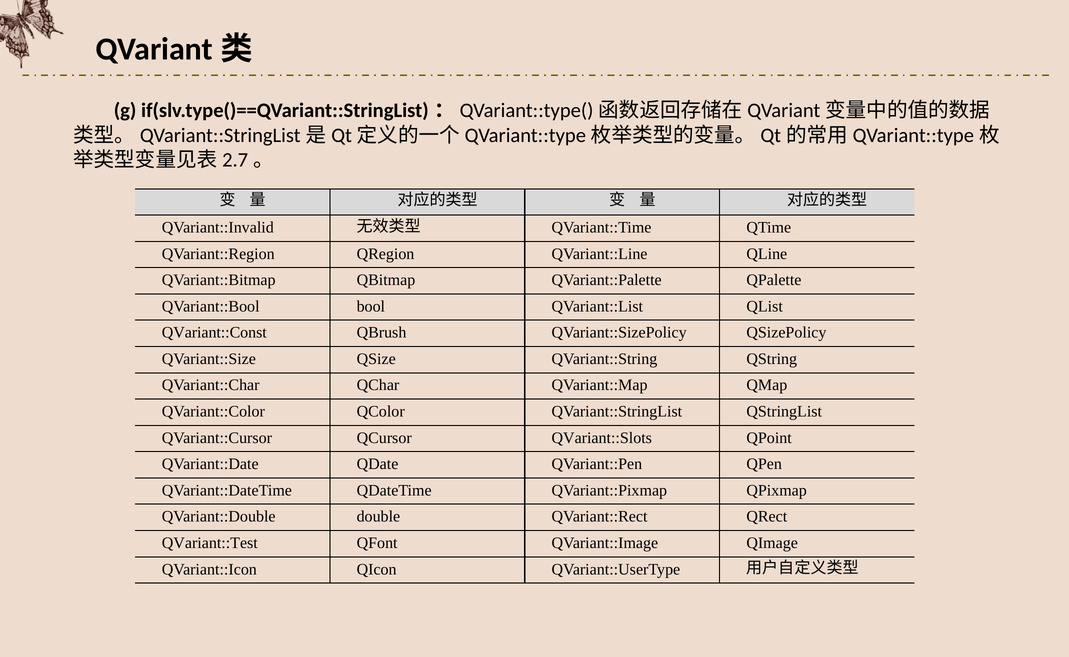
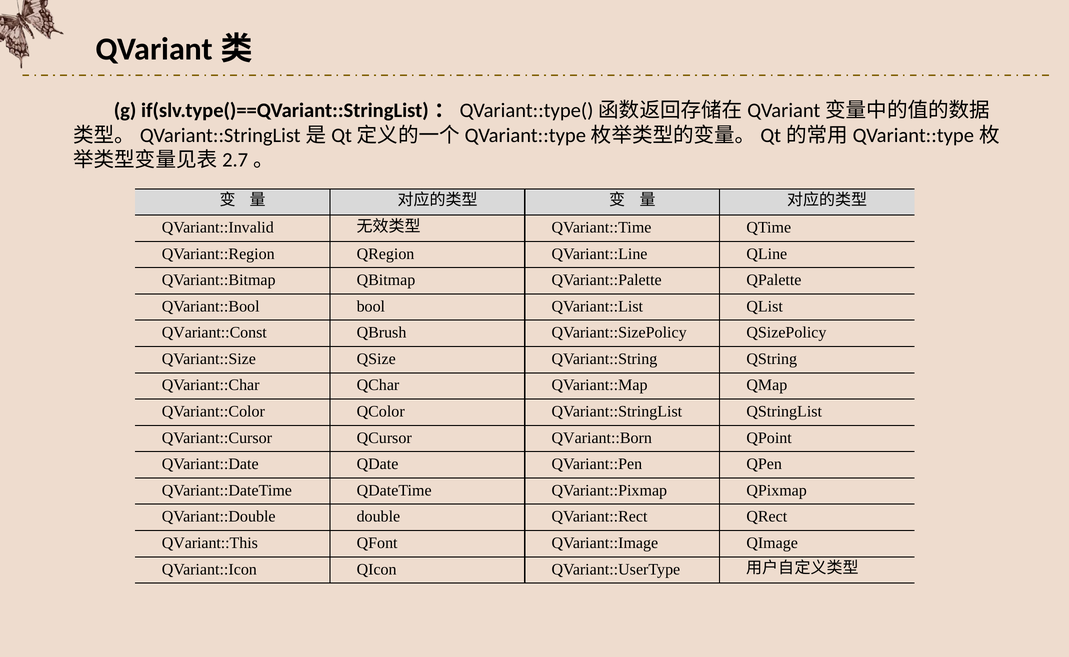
QVariant::Slots: QVariant::Slots -> QVariant::Born (602, 438)
QVariant::Test: QVariant::Test -> QVariant::This (210, 543)
